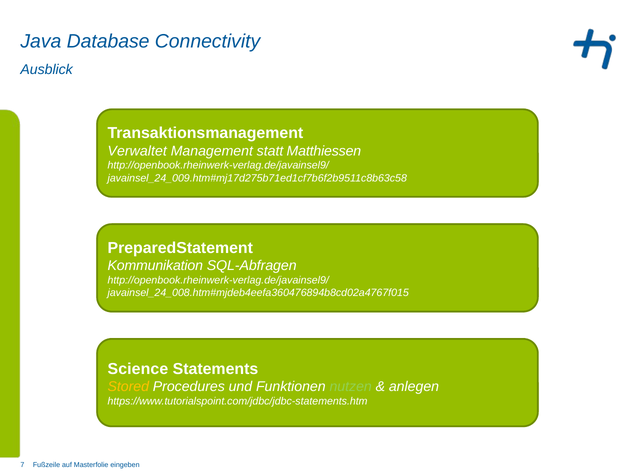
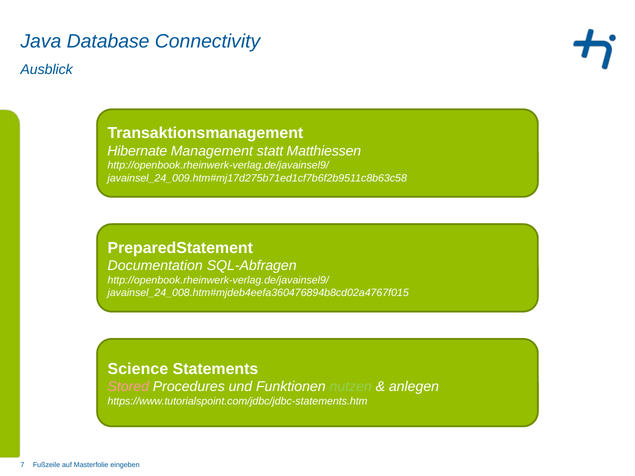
Verwaltet: Verwaltet -> Hibernate (137, 151)
Kommunikation: Kommunikation -> Documentation (155, 266)
Stored colour: yellow -> pink (128, 387)
